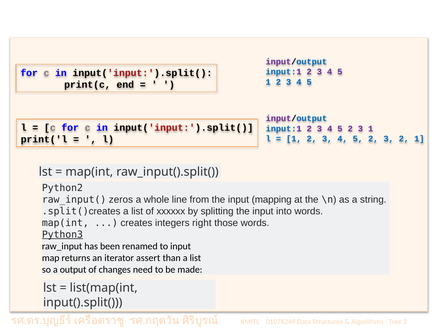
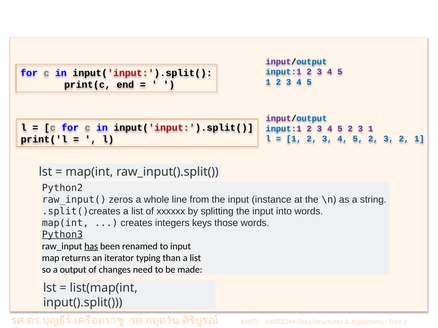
mapping: mapping -> instance (272, 200)
right: right -> keys (202, 223)
has underline: none -> present (91, 247)
assert: assert -> typing (148, 258)
